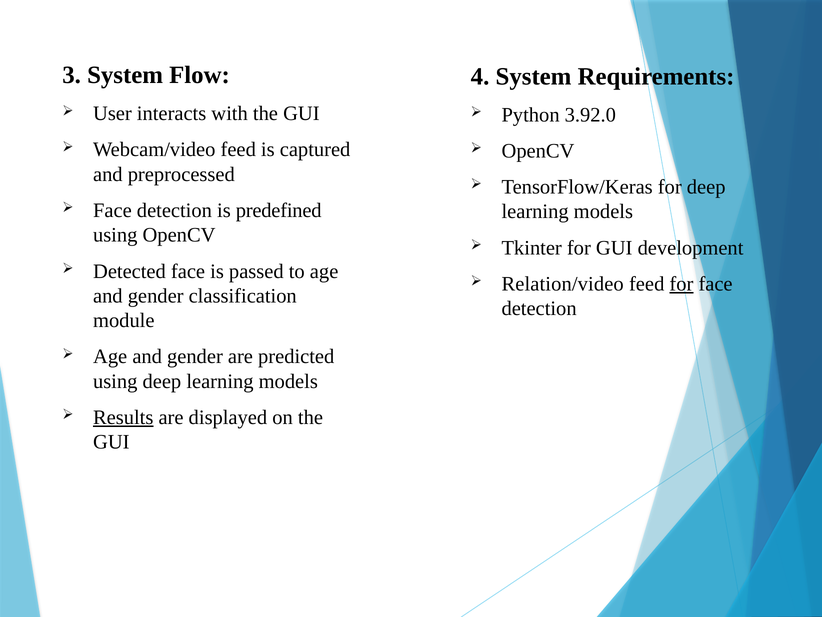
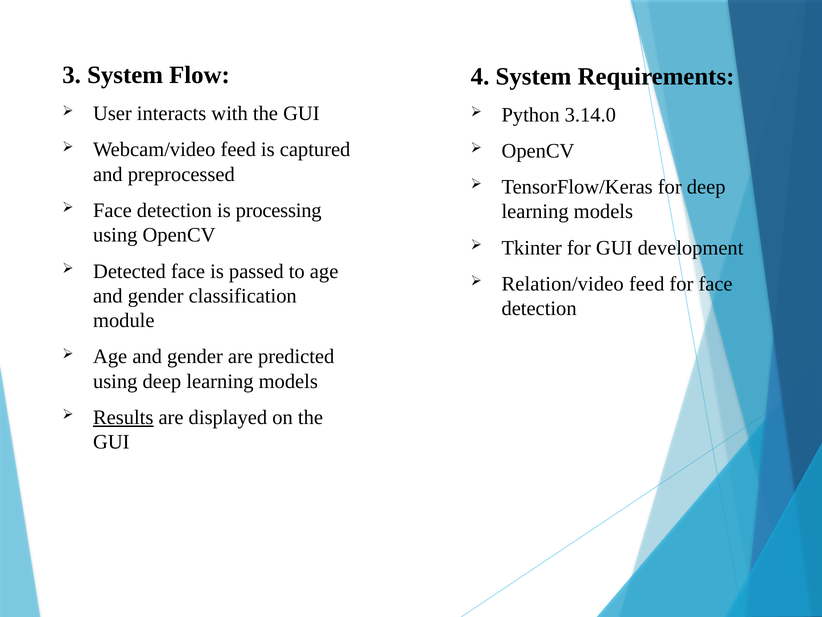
3.92.0: 3.92.0 -> 3.14.0 (590, 115)
predefined: predefined -> processing (279, 210)
for underline: present -> none (681, 284)
